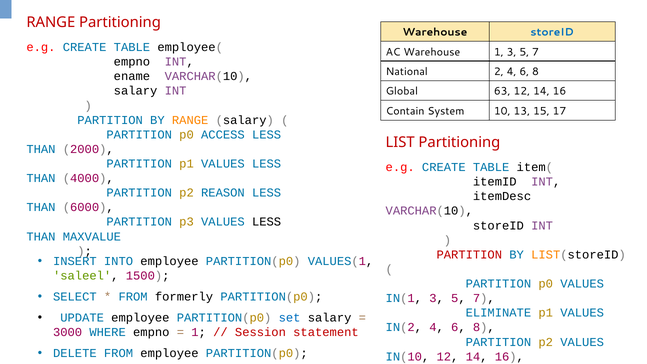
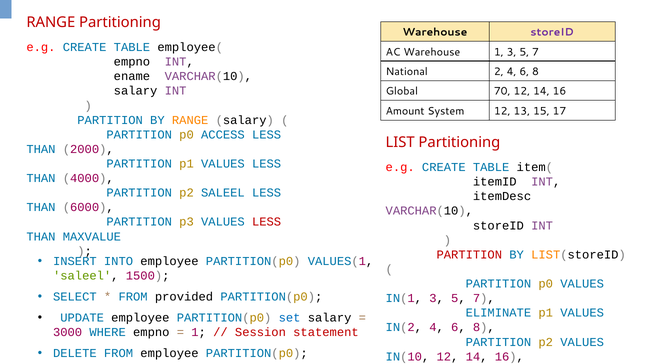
storeID colour: blue -> purple (552, 32)
63: 63 -> 70 (502, 91)
Contain: Contain -> Amount (405, 111)
System 10: 10 -> 12 (502, 111)
p2 REASON: REASON -> SALEEL (223, 193)
LESS colour: black -> red (267, 222)
formerly: formerly -> provided (184, 297)
